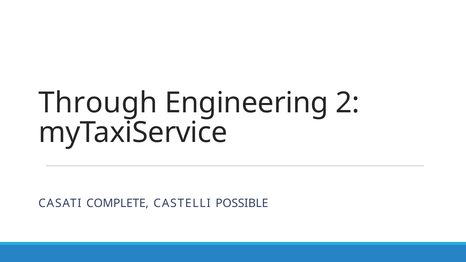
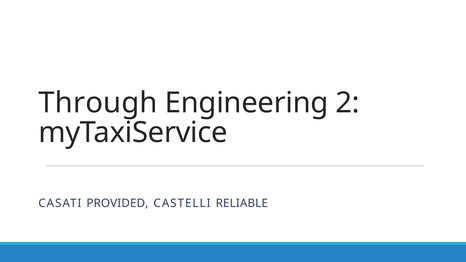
COMPLETE: COMPLETE -> PROVIDED (117, 203)
POSSIBLE: POSSIBLE -> RELIABLE (242, 203)
